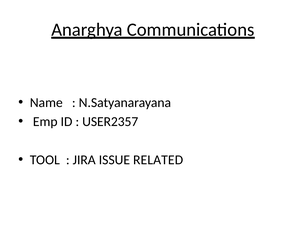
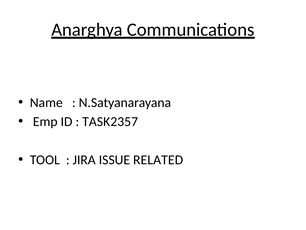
USER2357: USER2357 -> TASK2357 (110, 121)
